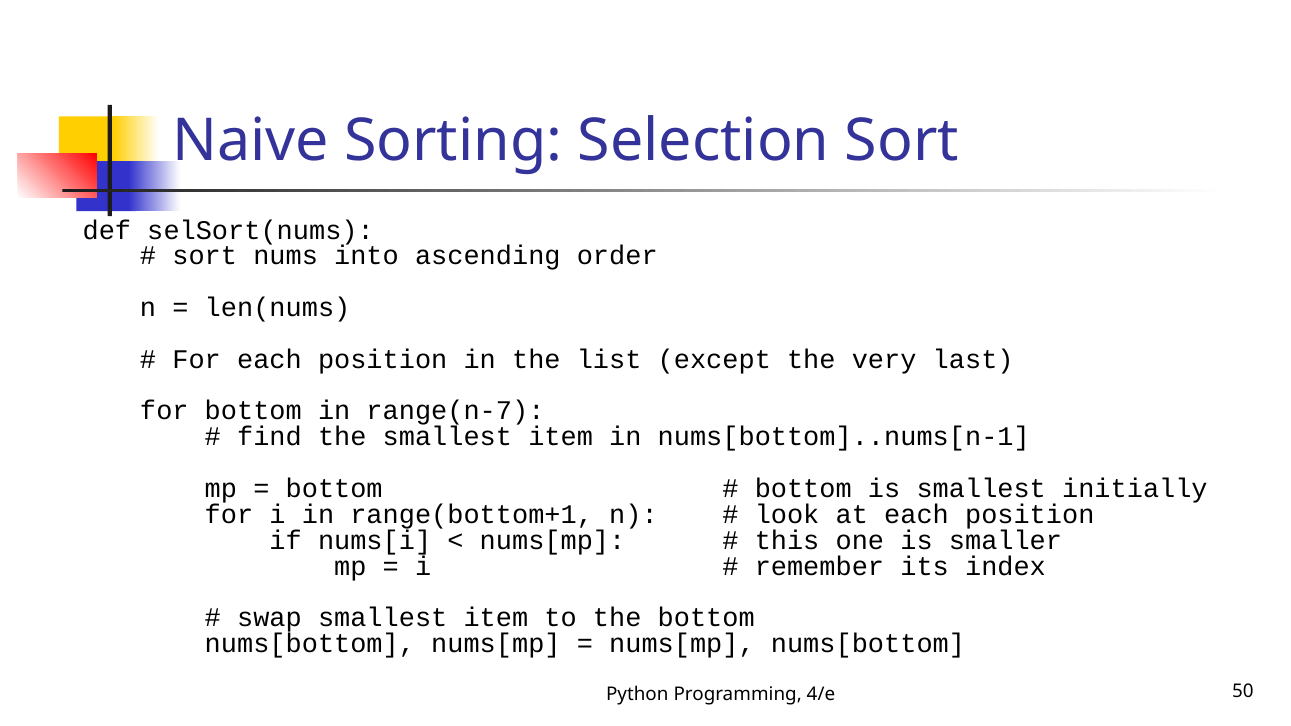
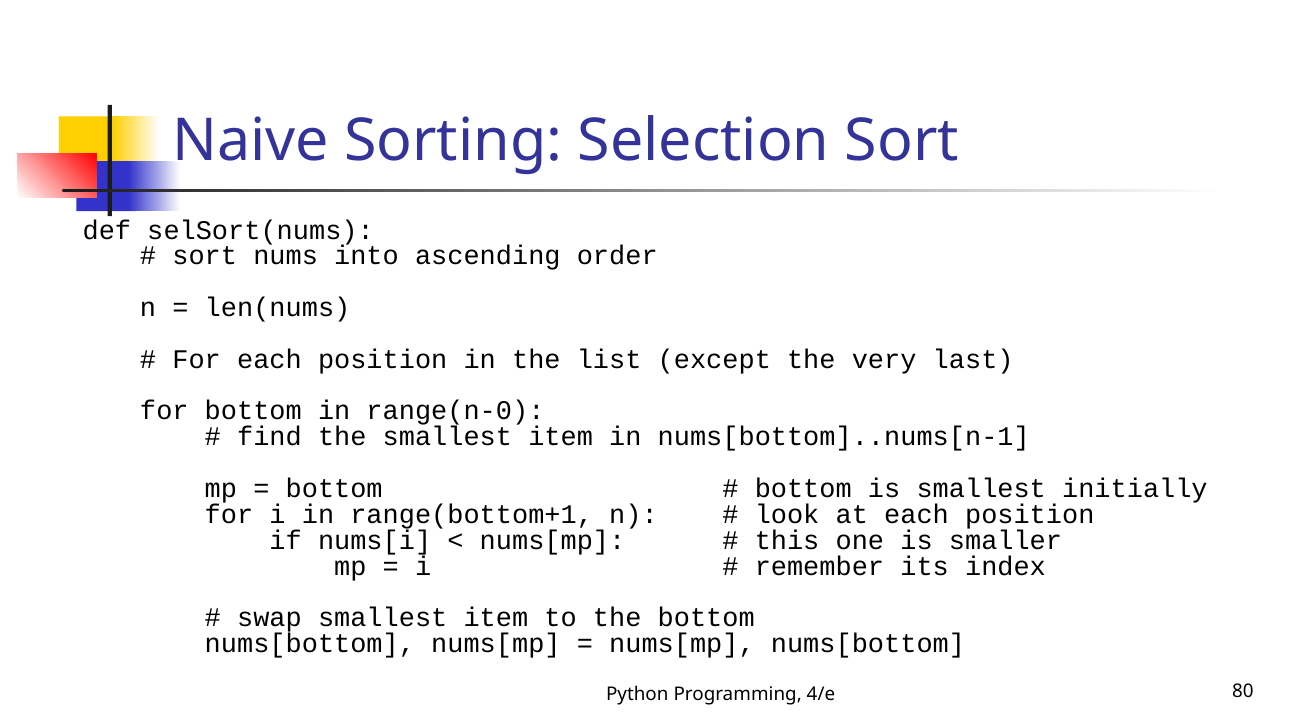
range(n-7: range(n-7 -> range(n-0 (455, 411)
50: 50 -> 80 (1243, 692)
